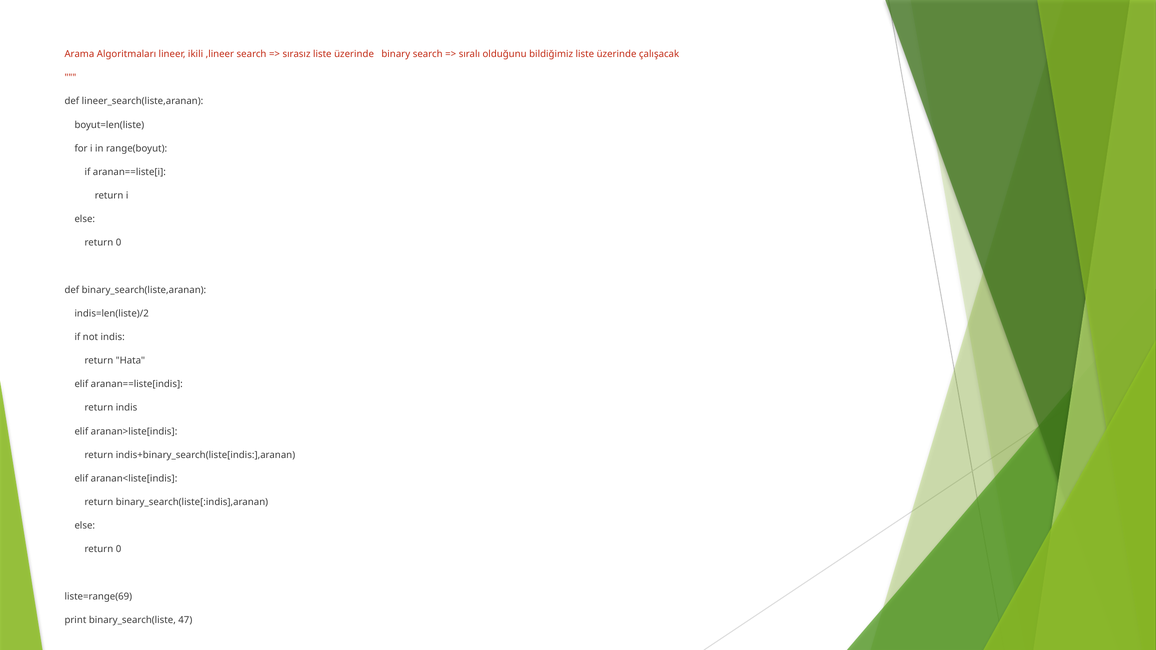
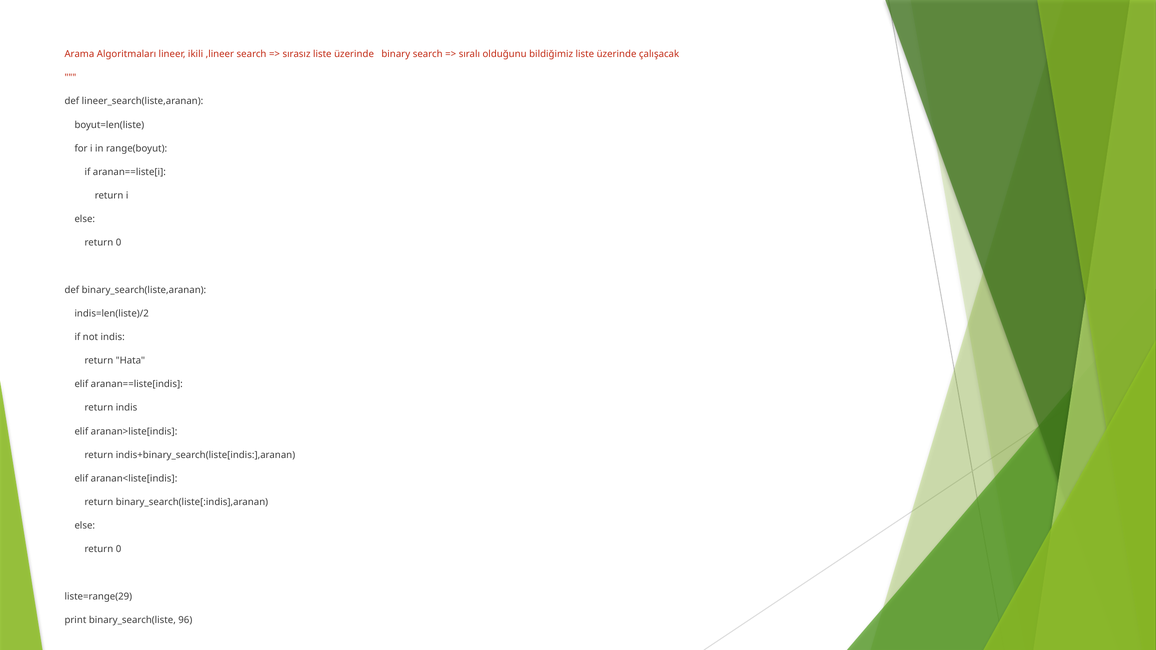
liste=range(69: liste=range(69 -> liste=range(29 (98, 597)
47: 47 -> 96 (185, 620)
